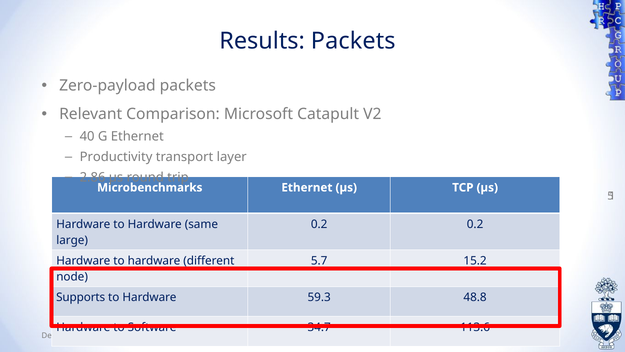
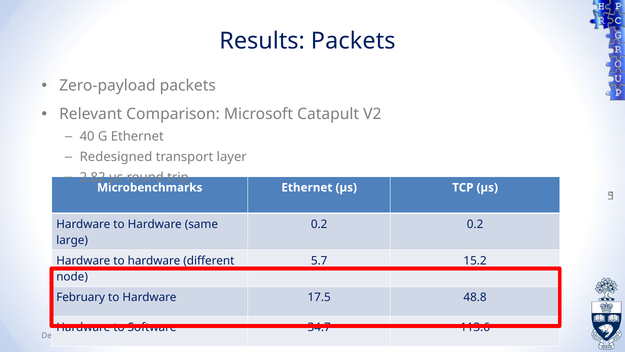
Productivity: Productivity -> Redesigned (116, 157)
2.86: 2.86 -> 2.82 (93, 177)
Supports: Supports -> February (81, 297)
59.3: 59.3 -> 17.5 (319, 297)
